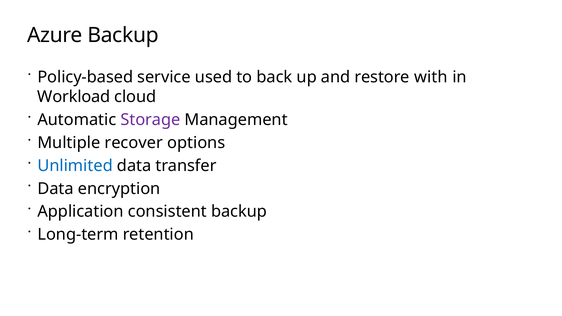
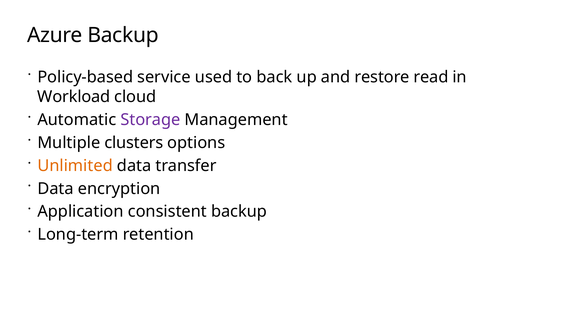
with: with -> read (431, 77)
recover: recover -> clusters (134, 143)
Unlimited colour: blue -> orange (75, 166)
